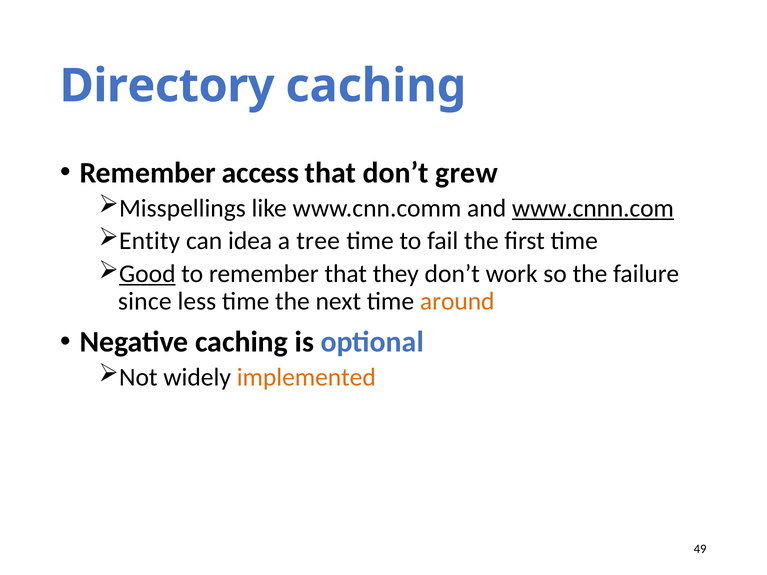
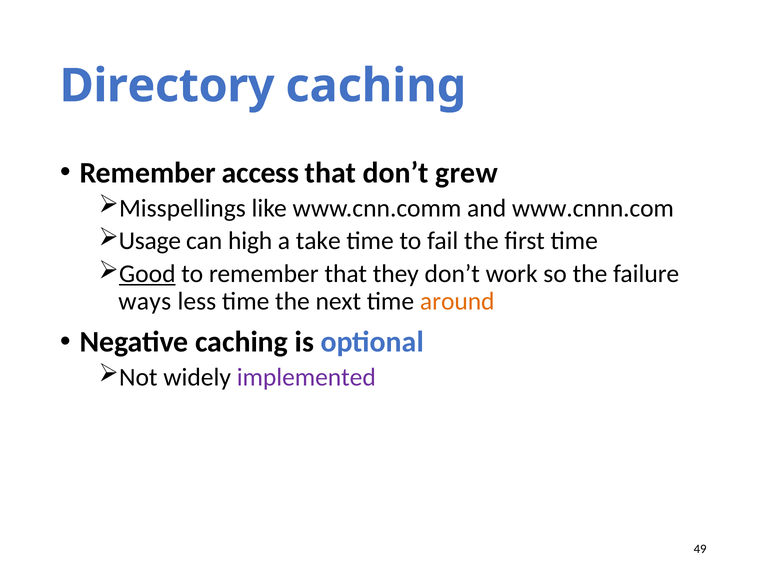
www.cnnn.com underline: present -> none (593, 208)
Entity: Entity -> Usage (150, 241)
idea: idea -> high (250, 241)
tree: tree -> take (318, 241)
since: since -> ways (145, 302)
implemented colour: orange -> purple (306, 377)
